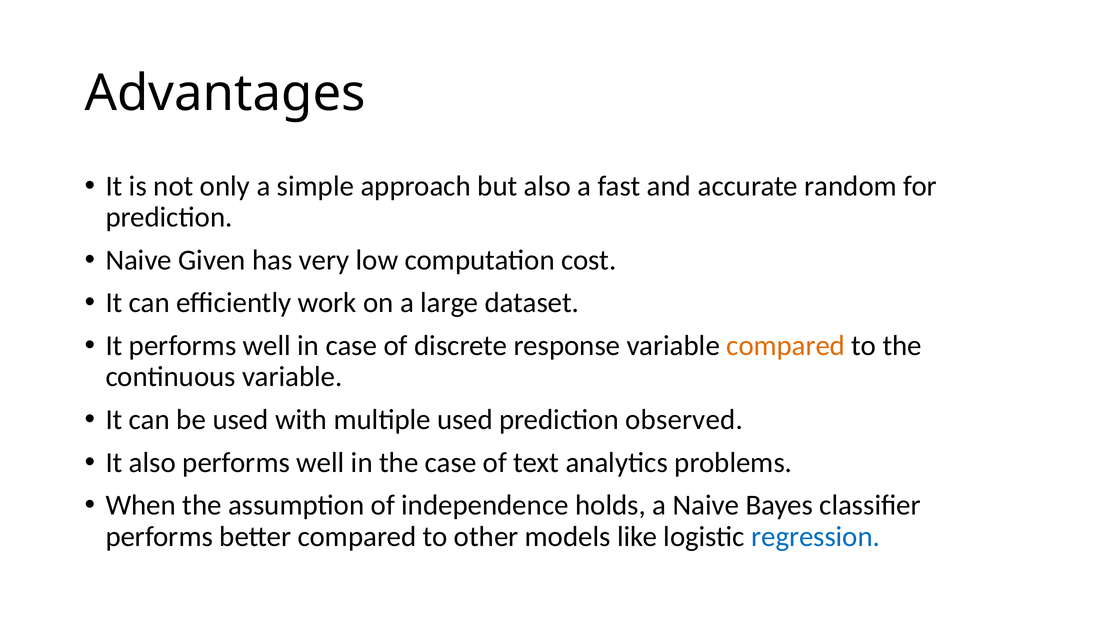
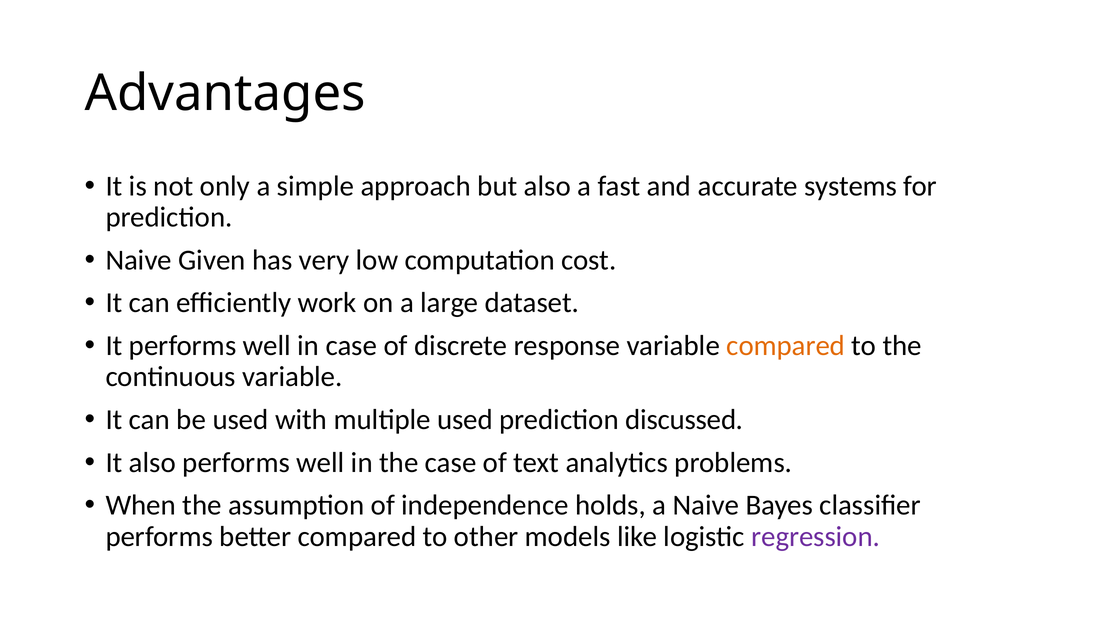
random: random -> systems (851, 186)
observed: observed -> discussed (684, 420)
regression colour: blue -> purple (816, 537)
